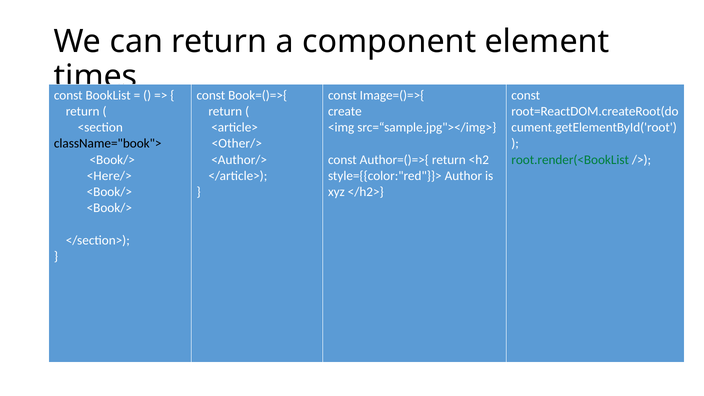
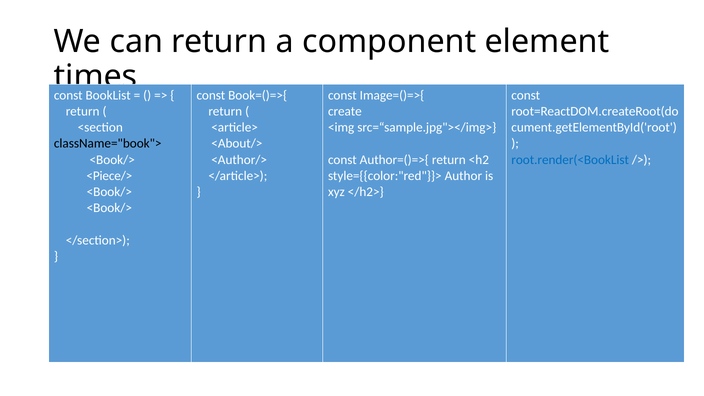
<Other/>: <Other/> -> <About/> (237, 144)
root.render(<BookList colour: green -> blue (570, 160)
<Here/>: <Here/> -> <Piece/> (109, 176)
